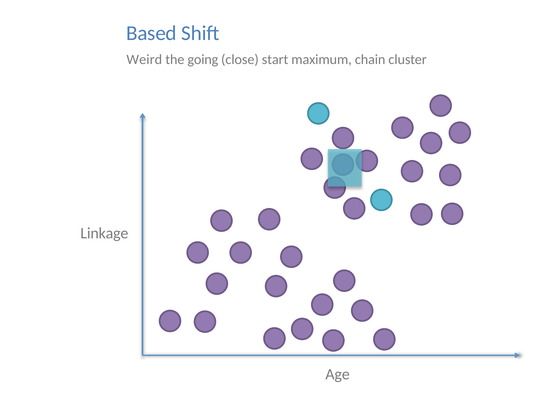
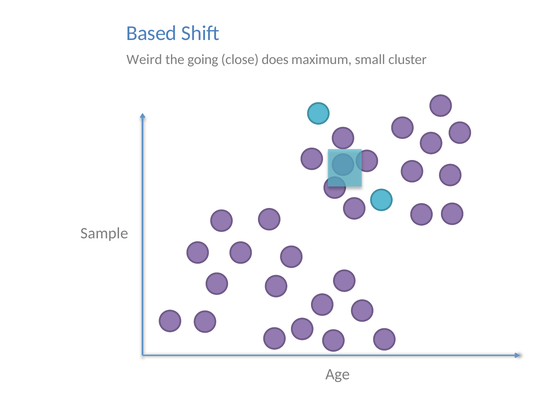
start: start -> does (275, 60)
chain: chain -> small (370, 60)
Linkage: Linkage -> Sample (104, 233)
